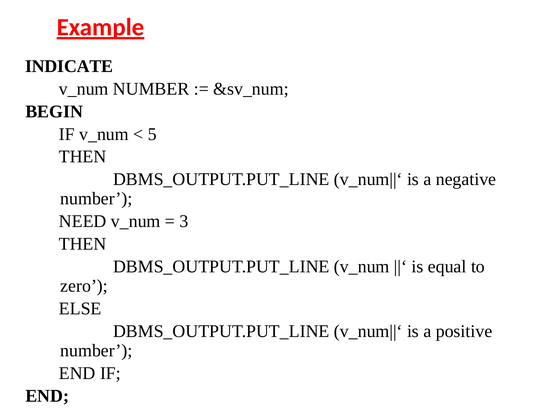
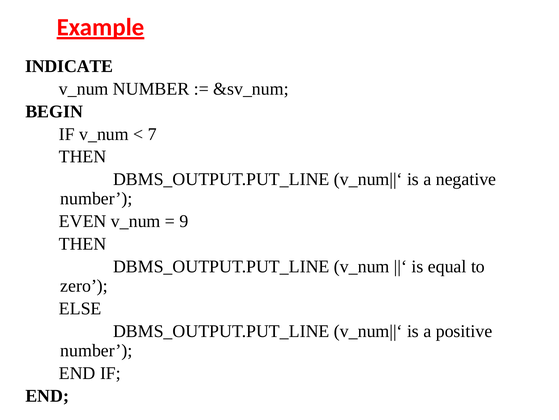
5: 5 -> 7 (152, 134)
NEED: NEED -> EVEN (83, 221)
3: 3 -> 9 (184, 221)
